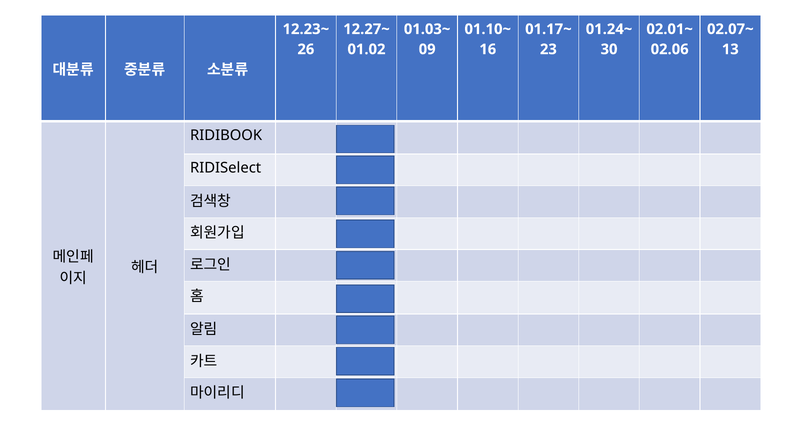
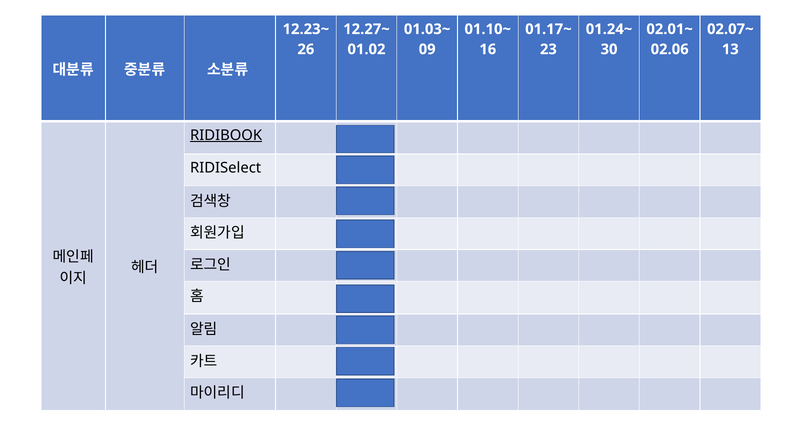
RIDIBOOK underline: none -> present (226, 135)
